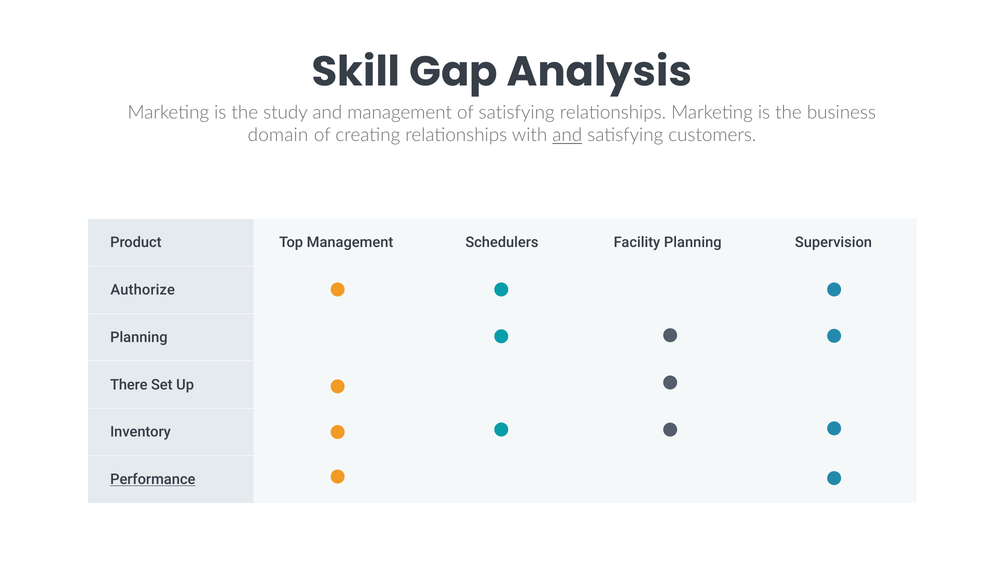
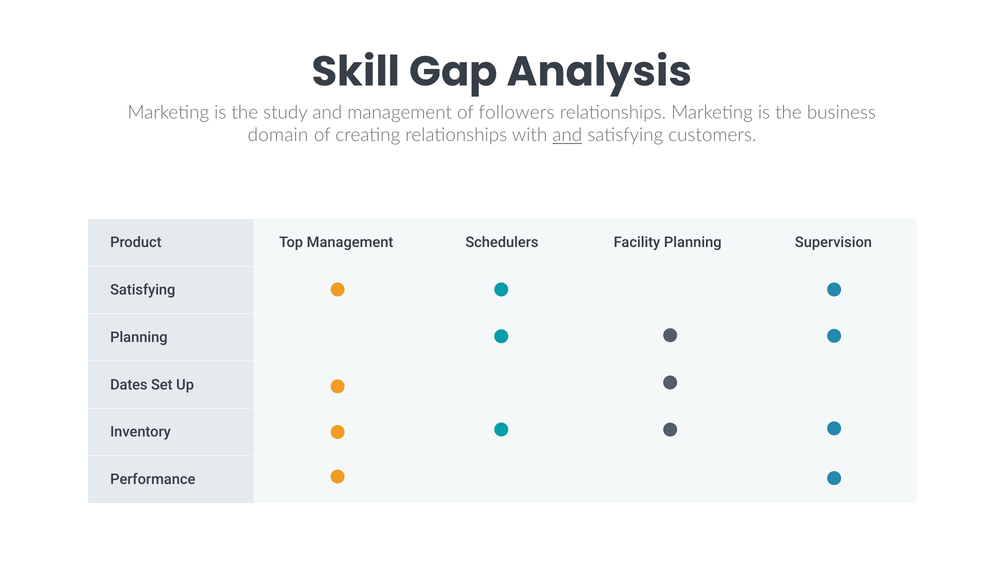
of satisfying: satisfying -> followers (517, 113)
Authorize: Authorize -> Satisfying (143, 290)
There: There -> Dates (129, 385)
Performance underline: present -> none (153, 479)
